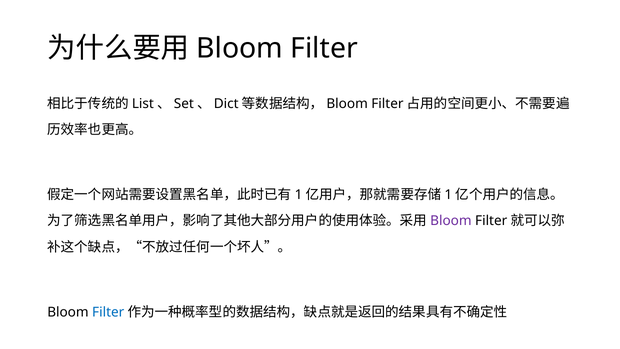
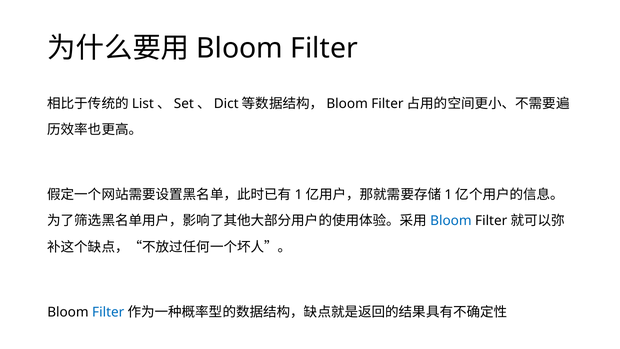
Bloom colour: purple -> blue (451, 221)
